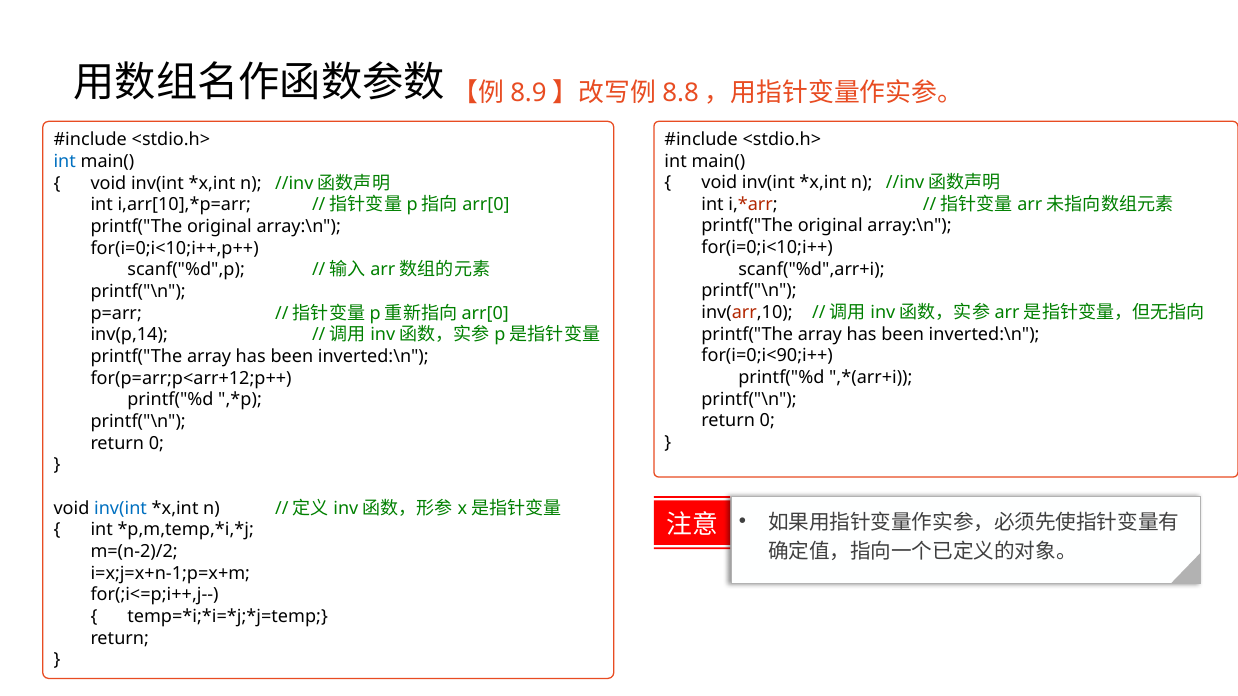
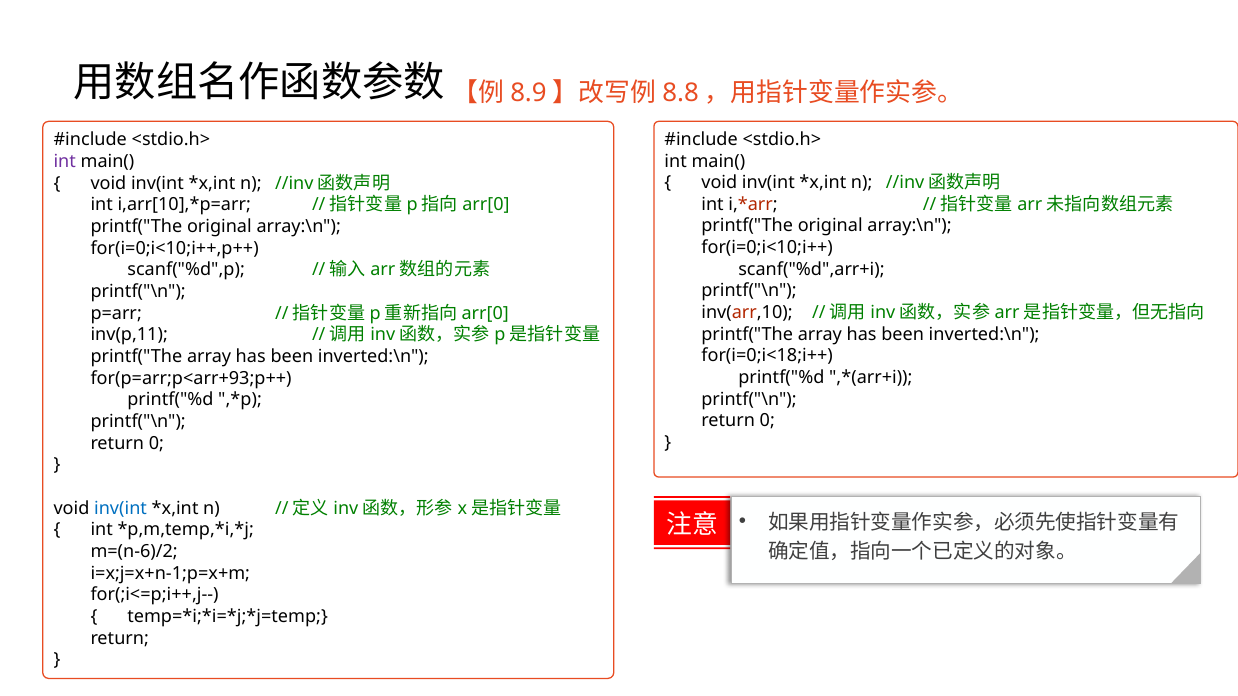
int colour: blue -> purple (65, 161)
inv(p,14: inv(p,14 -> inv(p,11 (129, 335)
for(i=0;i<90;i++: for(i=0;i<90;i++ -> for(i=0;i<18;i++ (767, 356)
for(p=arr;p<arr+12;p++: for(p=arr;p<arr+12;p++ -> for(p=arr;p<arr+93;p++ (191, 378)
m=(n-2)/2: m=(n-2)/2 -> m=(n-6)/2 (134, 552)
